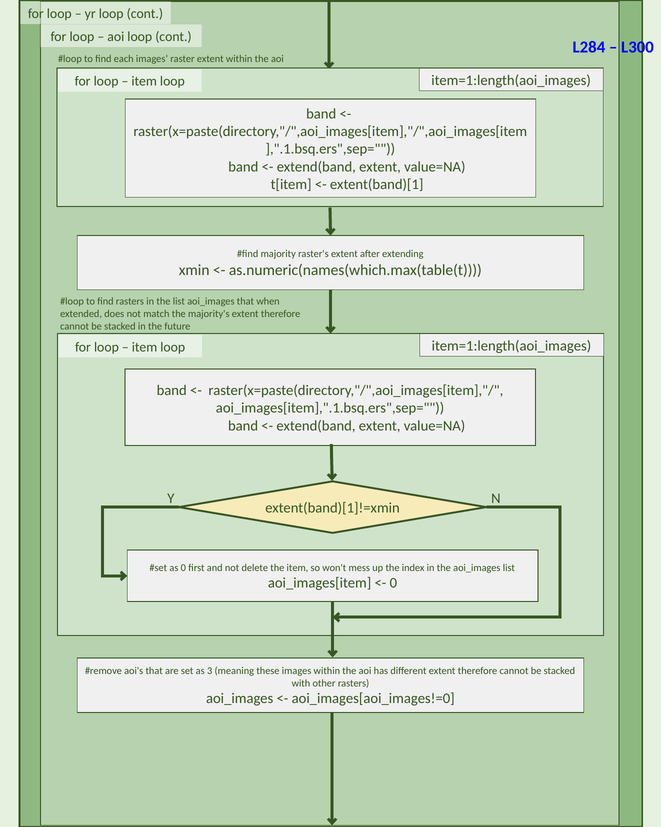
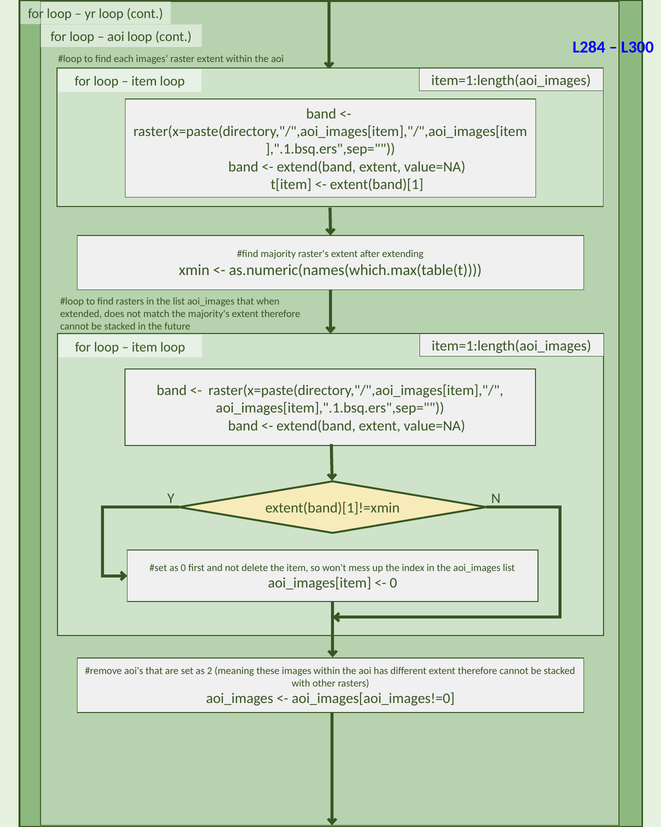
3: 3 -> 2 (210, 670)
